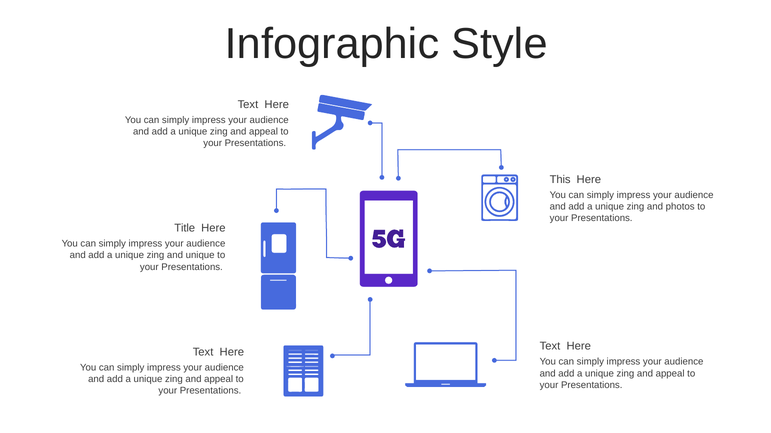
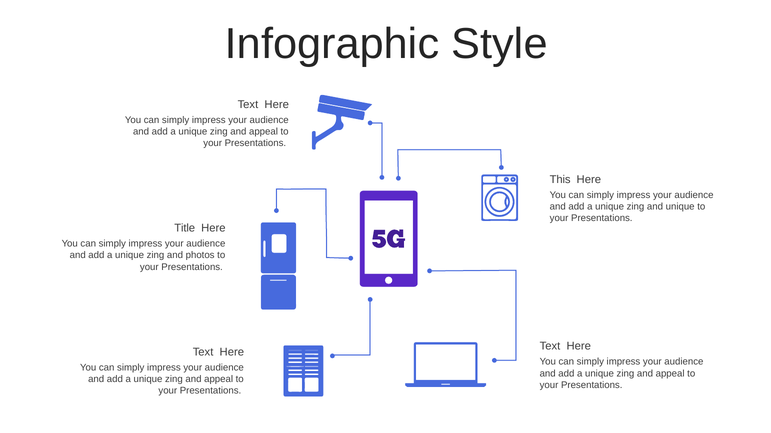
and photos: photos -> unique (680, 207)
and unique: unique -> photos (200, 256)
